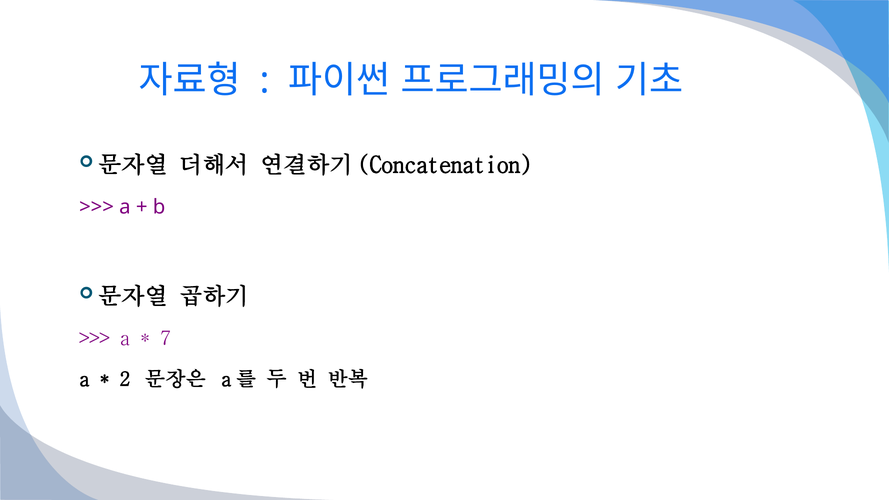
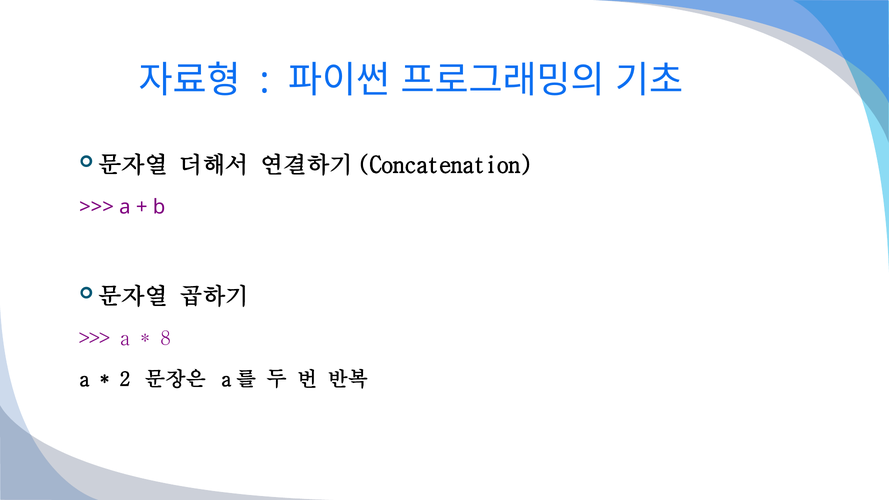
7: 7 -> 8 (166, 339)
